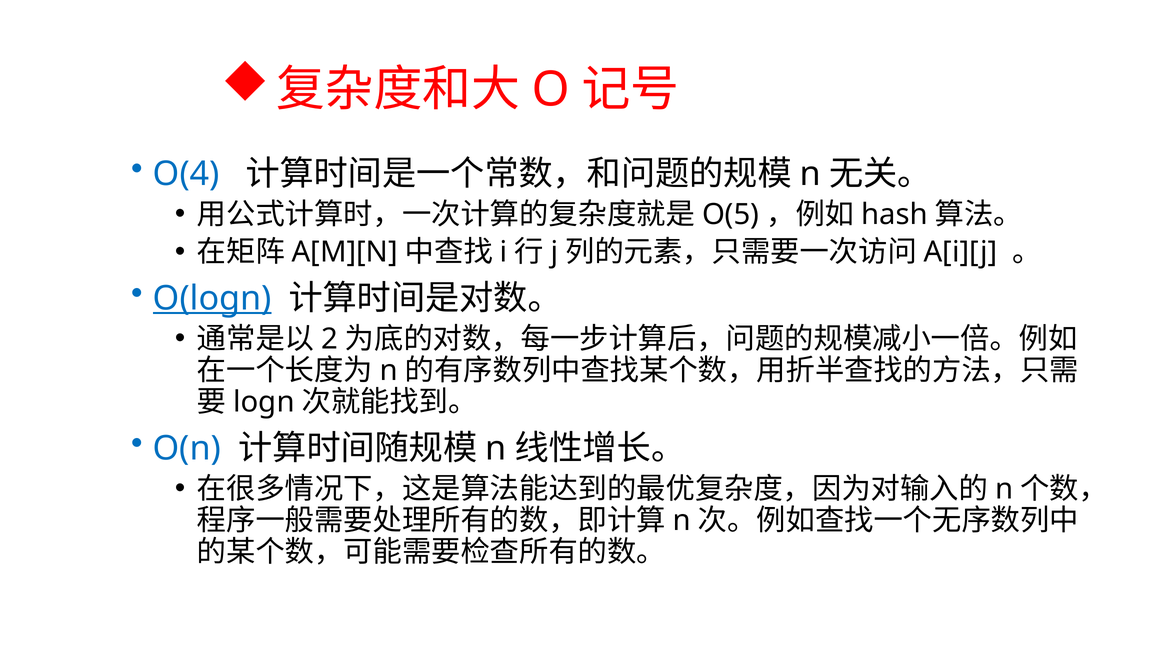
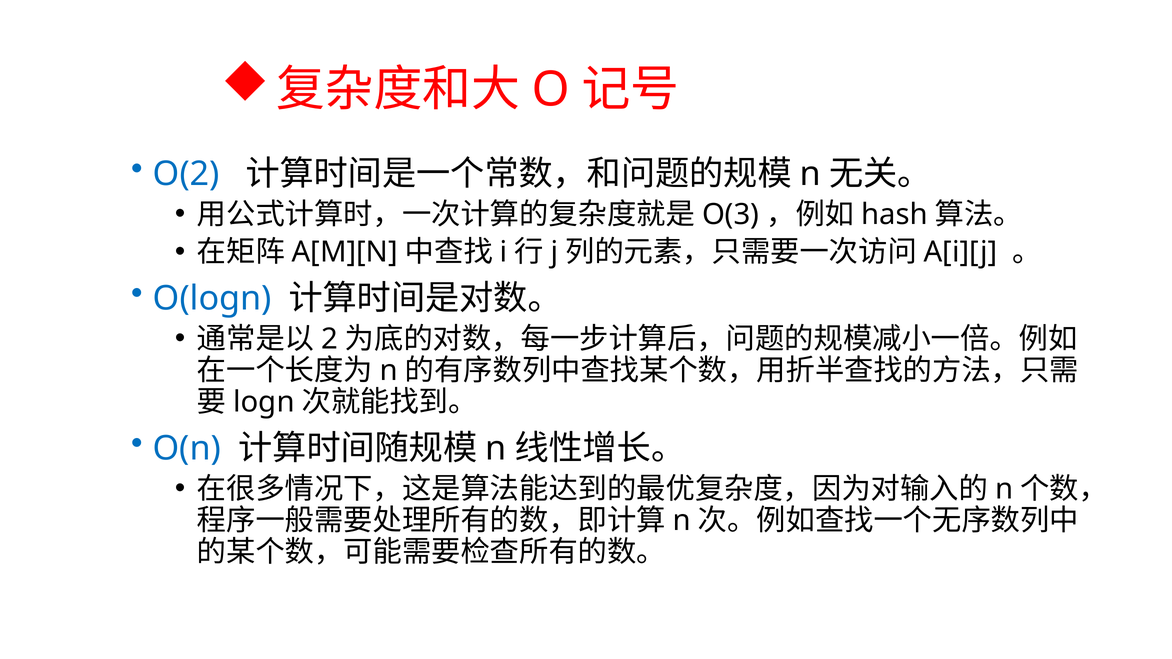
O(4: O(4 -> O(2 (186, 174)
O(5: O(5 -> O(3 (731, 214)
O(logn underline: present -> none (212, 299)
